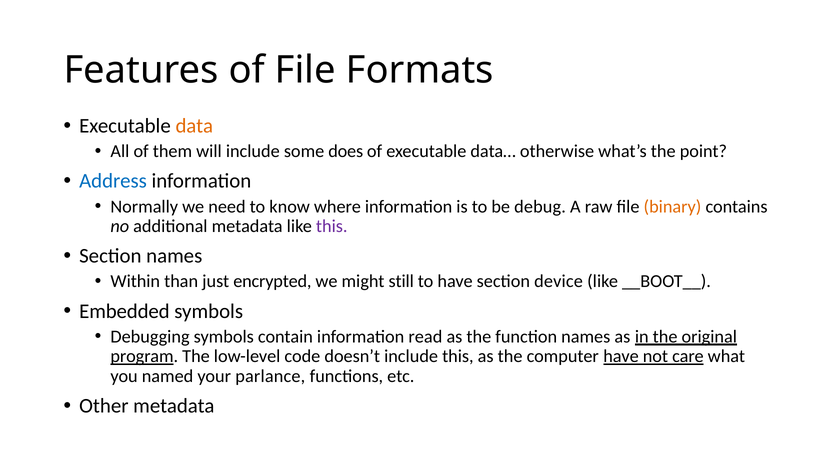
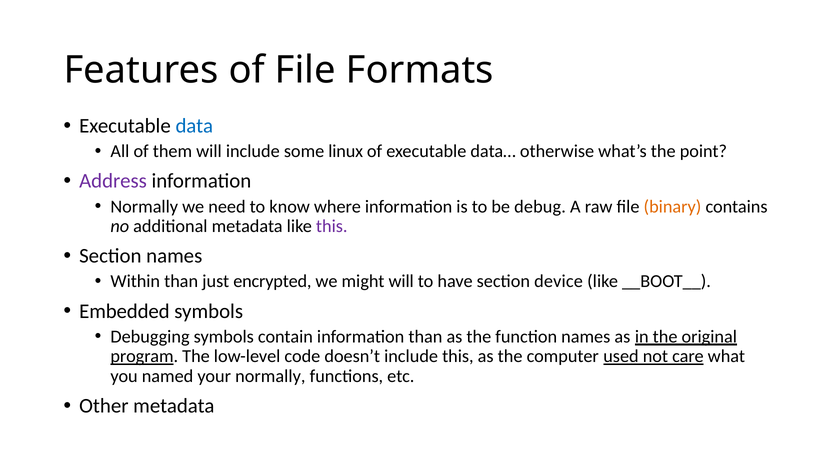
data colour: orange -> blue (194, 126)
does: does -> linux (346, 151)
Address colour: blue -> purple (113, 181)
might still: still -> will (401, 282)
information read: read -> than (425, 337)
computer have: have -> used (621, 356)
your parlance: parlance -> normally (270, 376)
